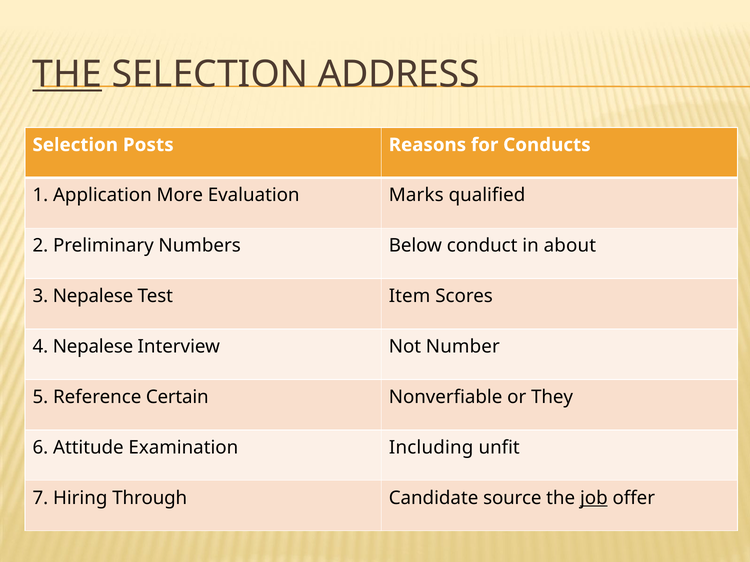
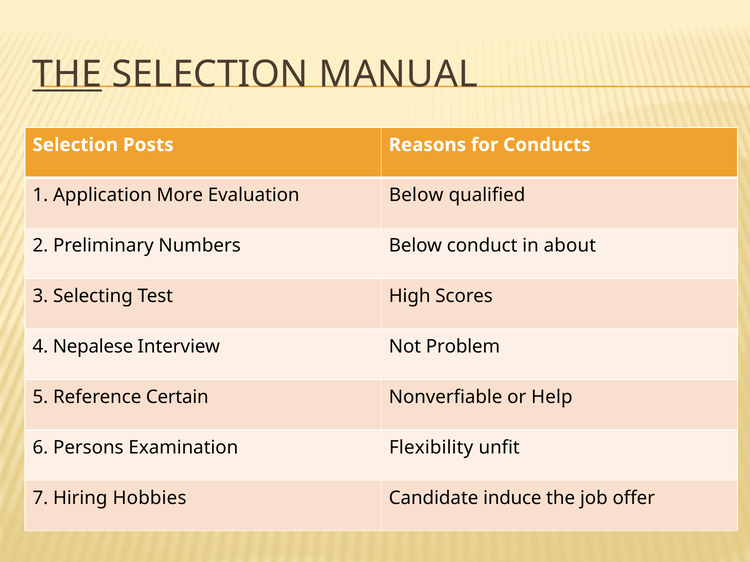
ADDRESS: ADDRESS -> MANUAL (398, 74)
Evaluation Marks: Marks -> Below (416, 195)
3 Nepalese: Nepalese -> Selecting (93, 296)
Item: Item -> High (410, 296)
Number: Number -> Problem (463, 347)
They: They -> Help (552, 397)
Attitude: Attitude -> Persons (88, 448)
Including: Including -> Flexibility (431, 448)
Through: Through -> Hobbies (150, 498)
source: source -> induce (512, 498)
job underline: present -> none (594, 498)
